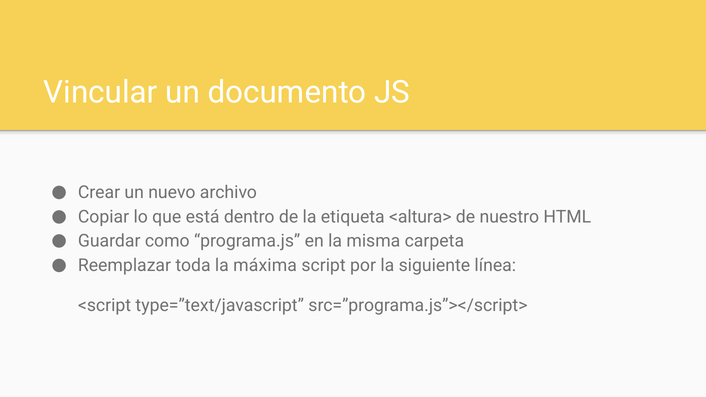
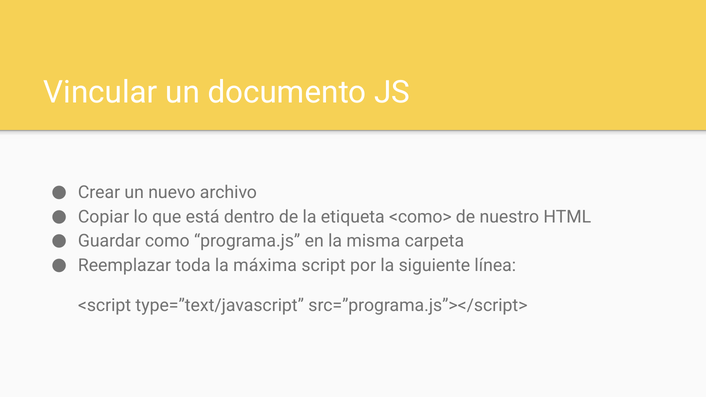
<altura>: <altura> -> <como> (420, 217)
